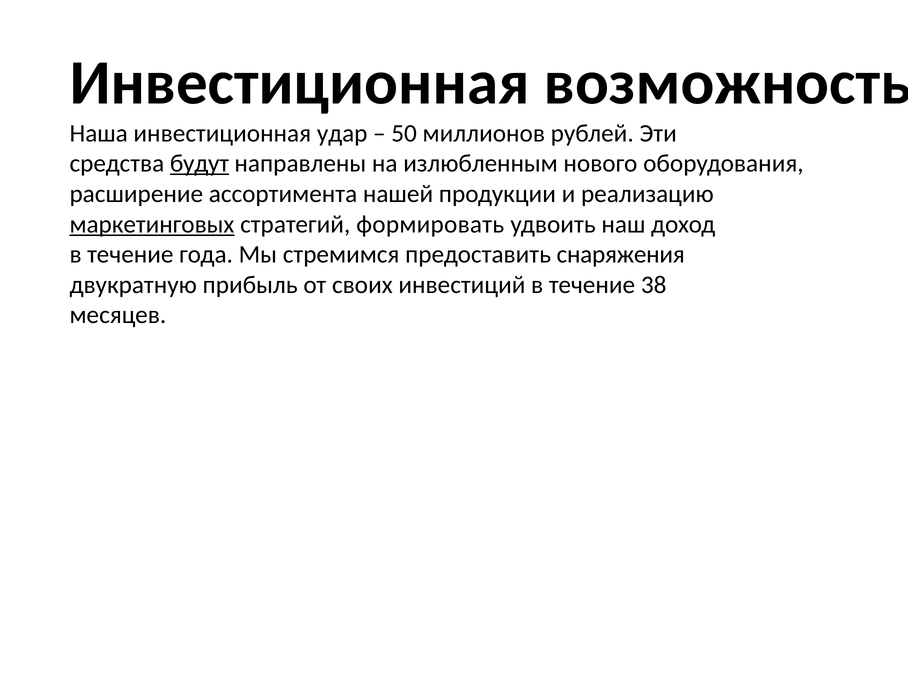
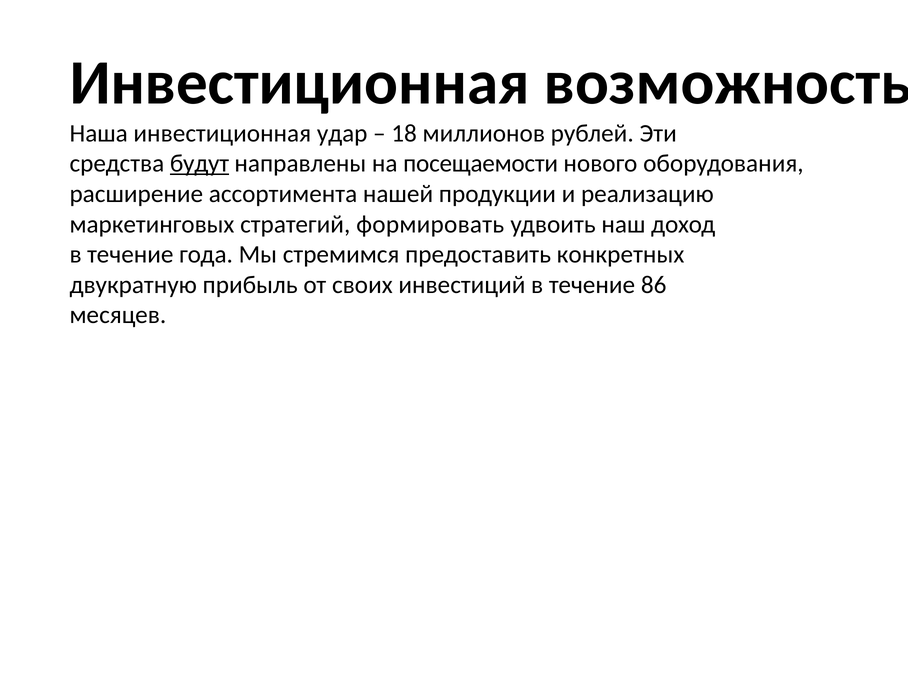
50: 50 -> 18 (404, 133)
излюбленным: излюбленным -> посещаемости (481, 164)
маркетинговых underline: present -> none (152, 224)
снаряжения: снаряжения -> конкретных (621, 254)
38: 38 -> 86 (654, 285)
